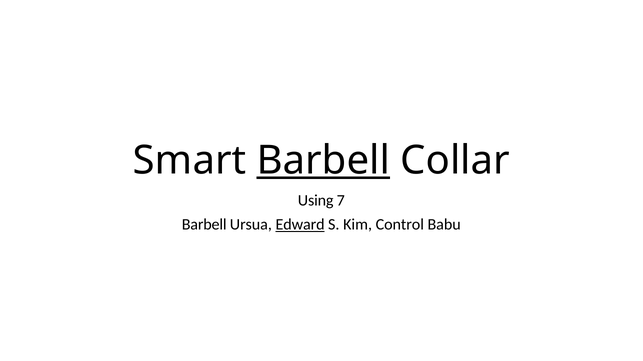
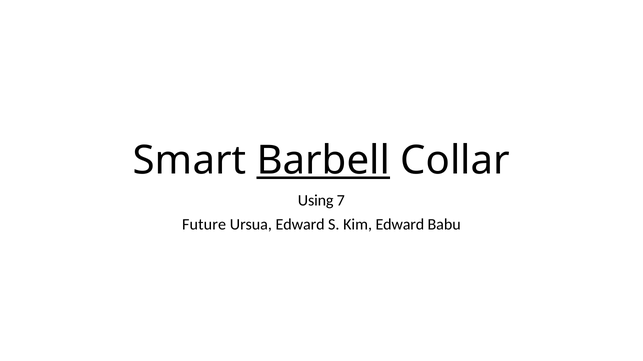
Barbell: Barbell -> Future (204, 225)
Edward underline: present -> none (300, 225)
Kim Control: Control -> Edward (400, 225)
